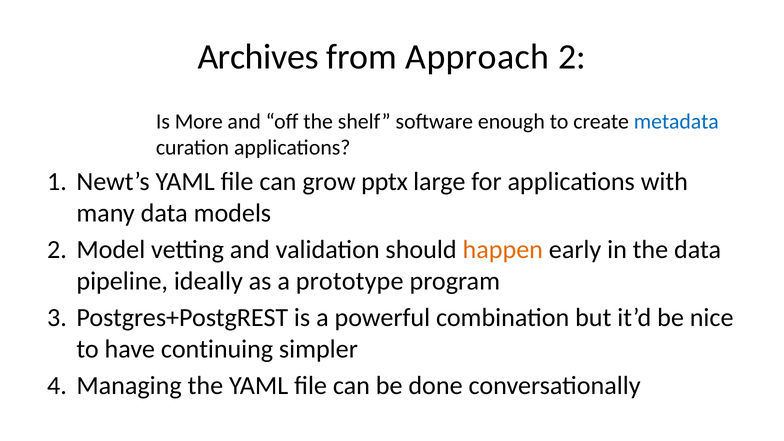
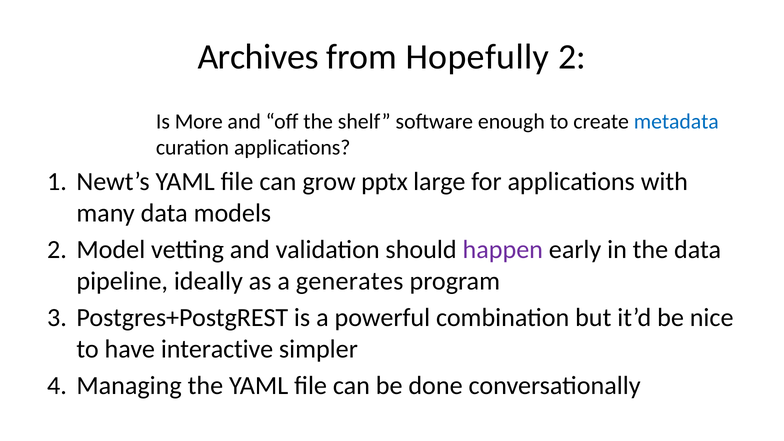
Approach: Approach -> Hopefully (477, 57)
happen colour: orange -> purple (503, 250)
prototype: prototype -> generates (350, 281)
continuing: continuing -> interactive (217, 349)
